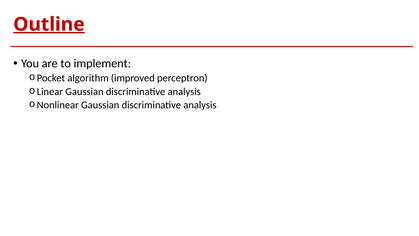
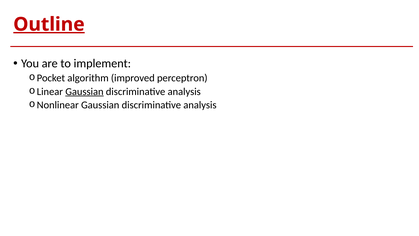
Gaussian underline: none -> present (84, 91)
